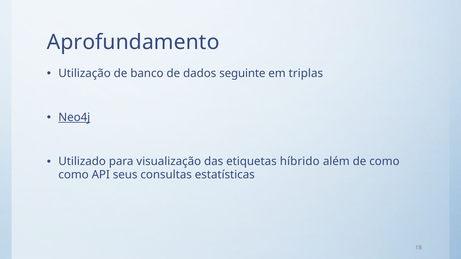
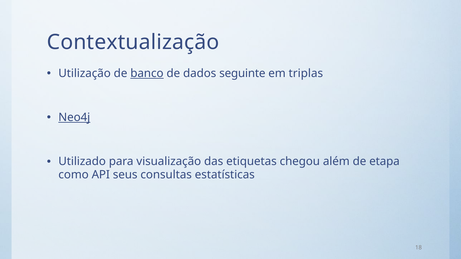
Aprofundamento: Aprofundamento -> Contextualização (133, 42)
banco underline: none -> present (147, 73)
híbrido: híbrido -> chegou (300, 162)
de como: como -> etapa (384, 162)
